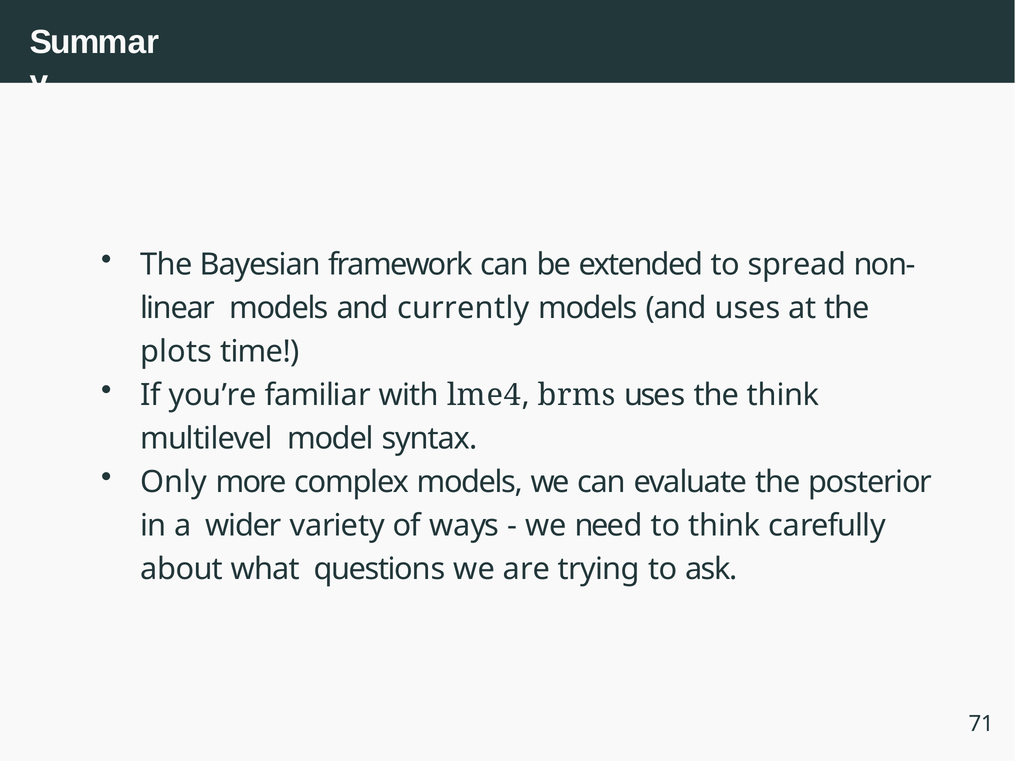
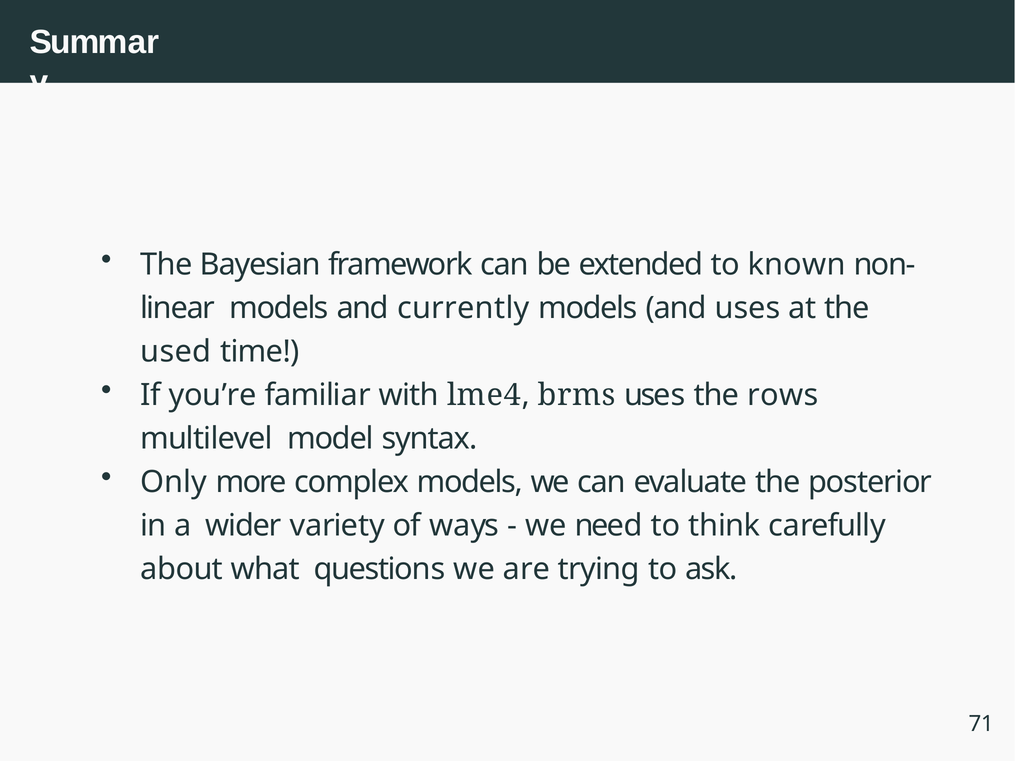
spread: spread -> known (797, 265)
plots: plots -> used (176, 352)
the think: think -> rows (783, 395)
